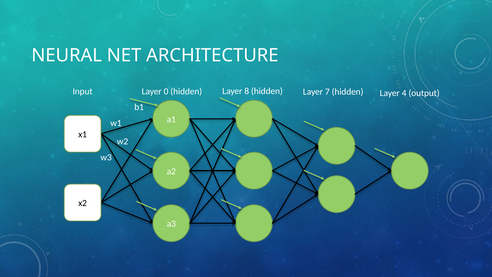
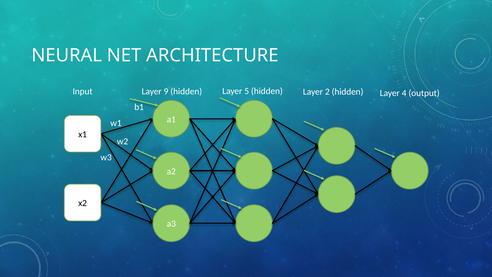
8: 8 -> 5 (247, 91)
0: 0 -> 9 (166, 91)
7: 7 -> 2 (327, 92)
